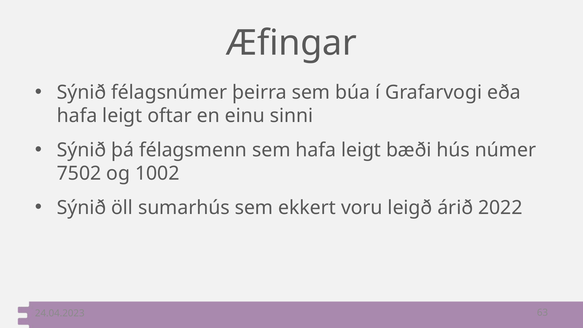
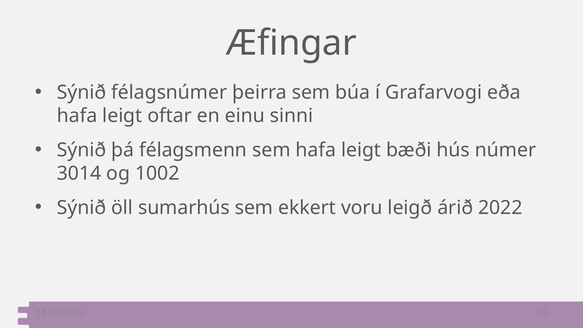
7502: 7502 -> 3014 (79, 173)
